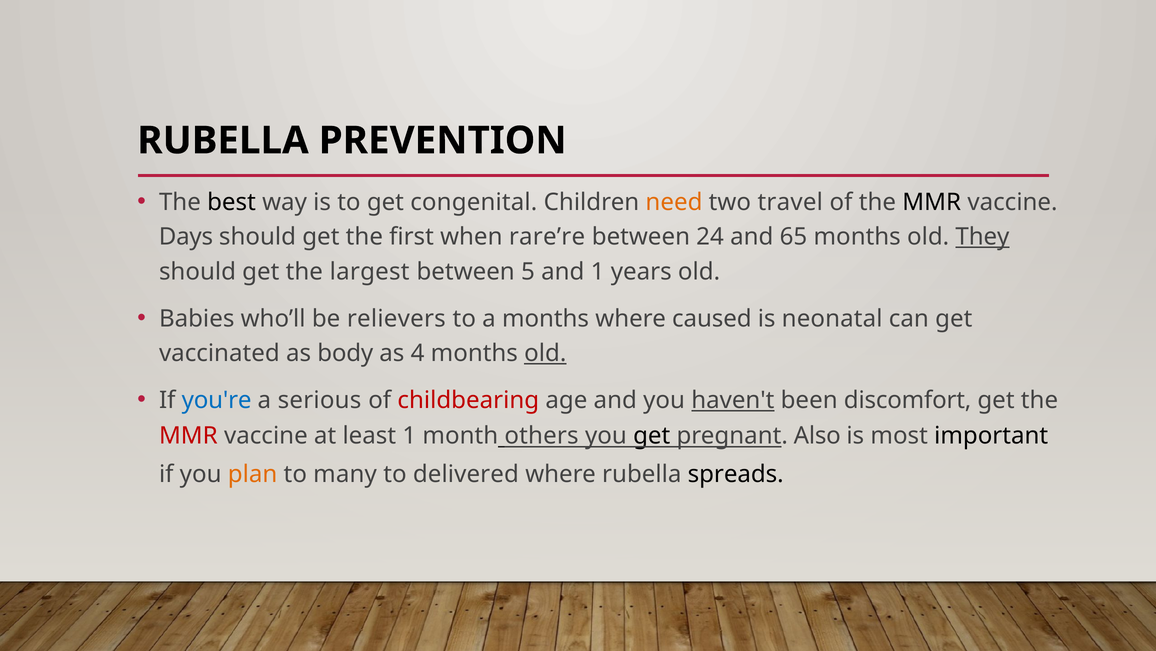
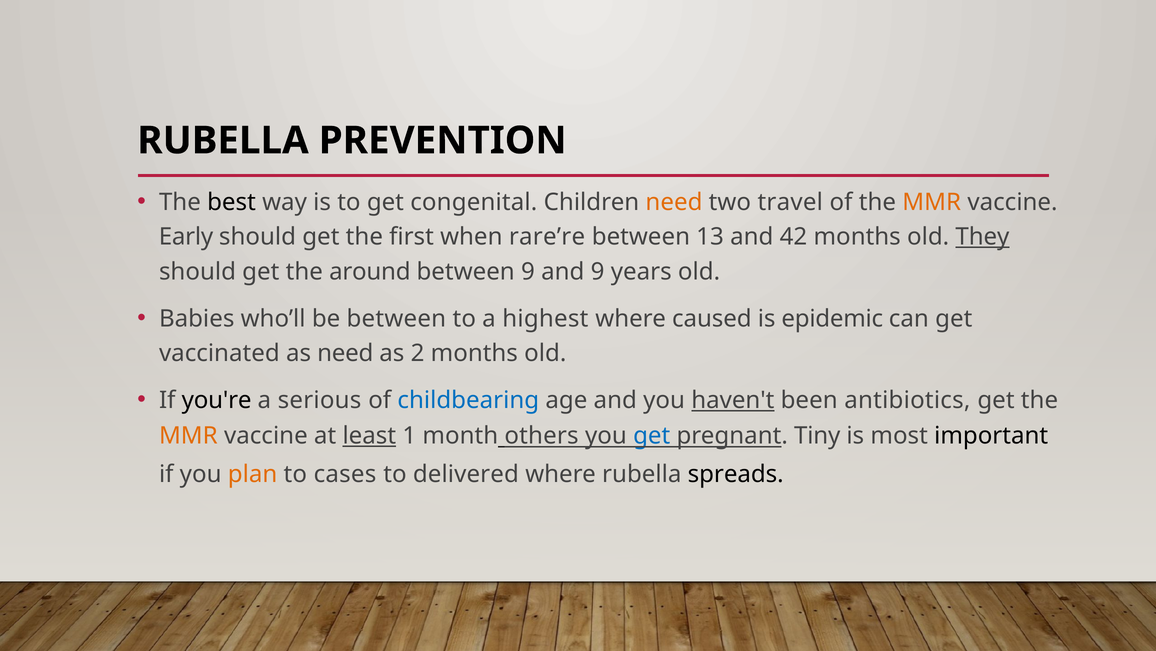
MMR colour: black -> orange (932, 202)
Days: Days -> Early (186, 237)
24: 24 -> 13 (710, 237)
65: 65 -> 42 (793, 237)
largest: largest -> around (370, 271)
between 5: 5 -> 9 (528, 271)
and 1: 1 -> 9 (598, 271)
be relievers: relievers -> between (396, 318)
a months: months -> highest (545, 318)
neonatal: neonatal -> epidemic (832, 318)
as body: body -> need (345, 353)
4: 4 -> 2 (418, 353)
old underline: present -> none (545, 353)
you're colour: blue -> black (217, 400)
childbearing colour: red -> blue (468, 400)
discomfort: discomfort -> antibiotics (907, 400)
MMR colour: red -> orange (188, 435)
least underline: none -> present (369, 435)
get colour: black -> blue (652, 435)
Also: Also -> Tiny (817, 435)
many: many -> cases (345, 474)
